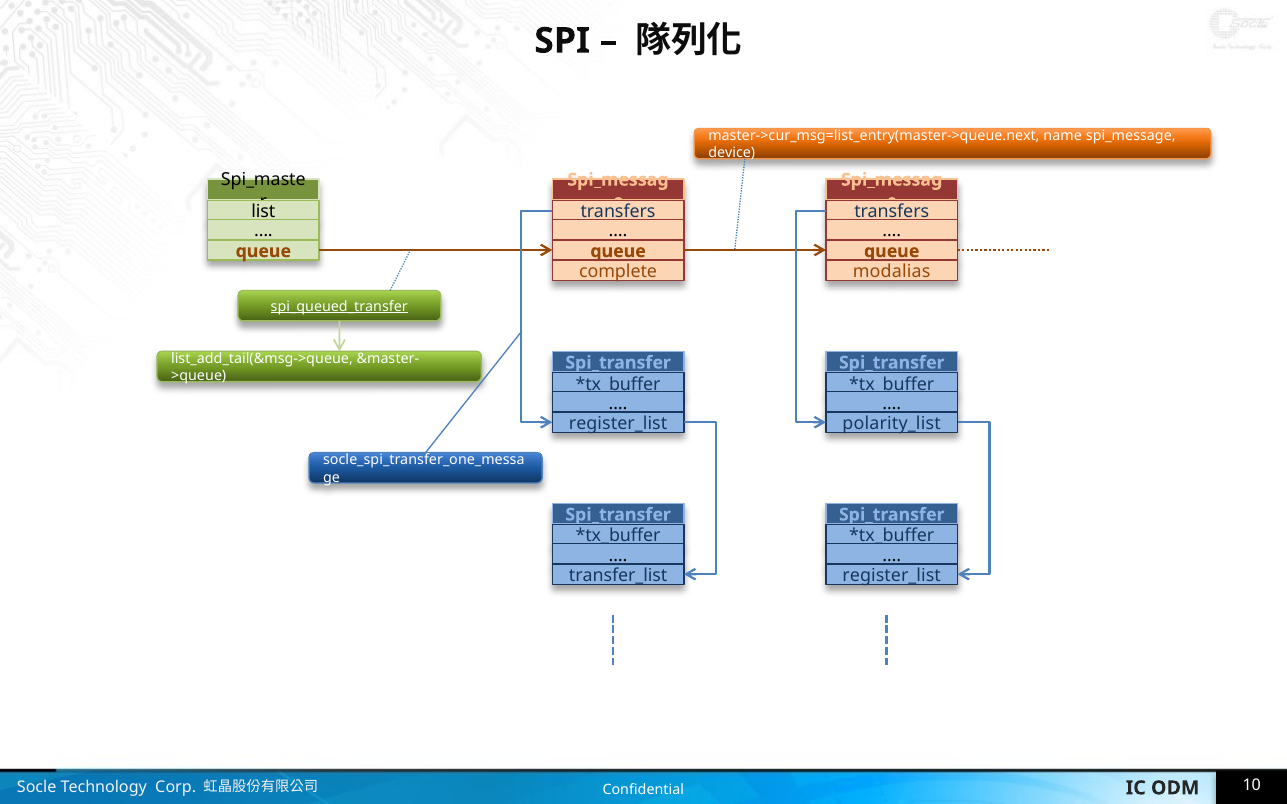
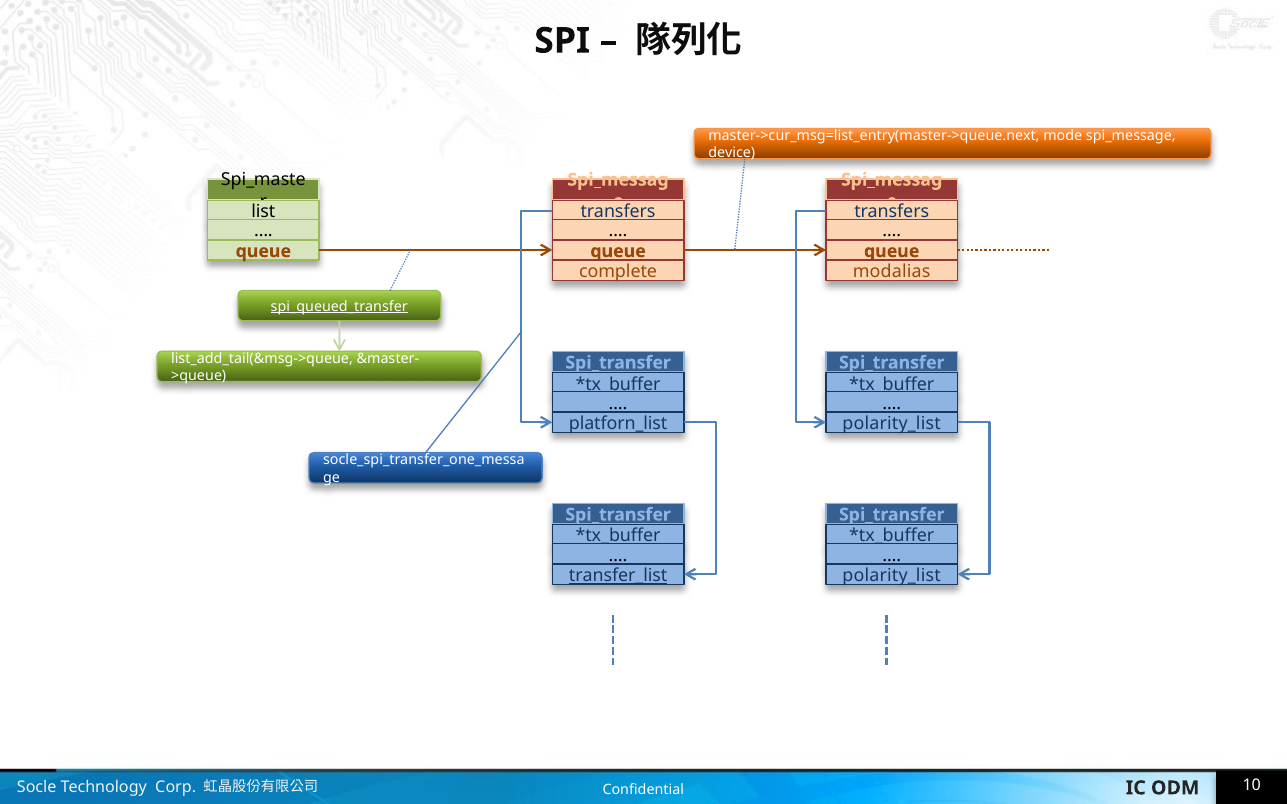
name: name -> mode (1063, 136)
register_list: register_list -> platforn_list (618, 424)
transfer_list underline: none -> present (618, 576)
register_list: register_list -> polarity_list (892, 576)
